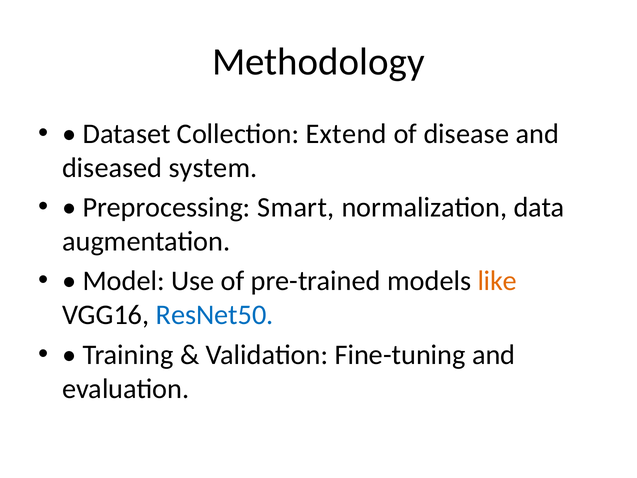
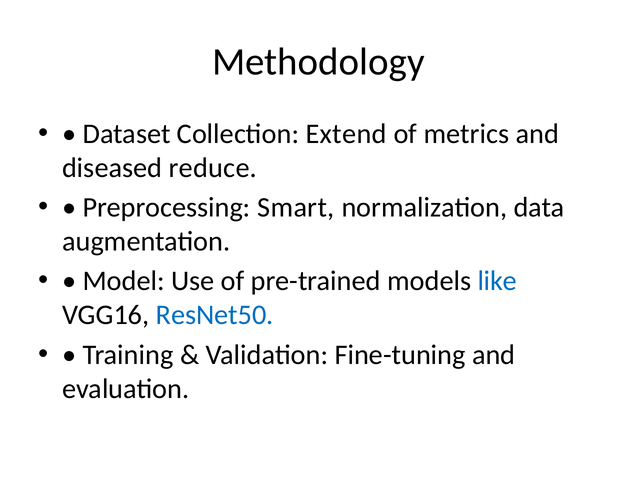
disease: disease -> metrics (466, 134)
system: system -> reduce (213, 168)
like colour: orange -> blue (497, 281)
